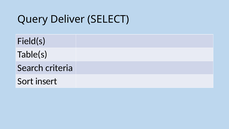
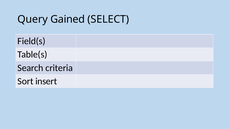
Deliver: Deliver -> Gained (68, 19)
